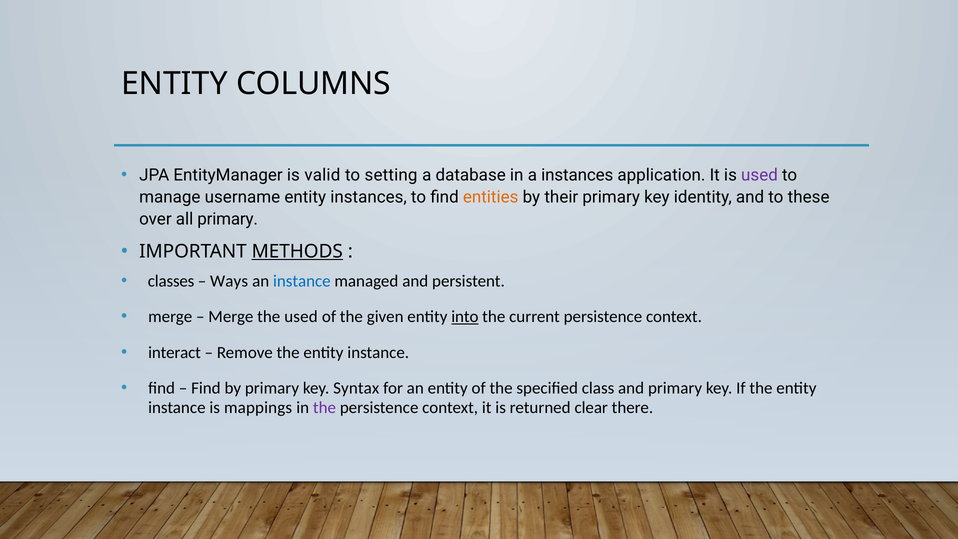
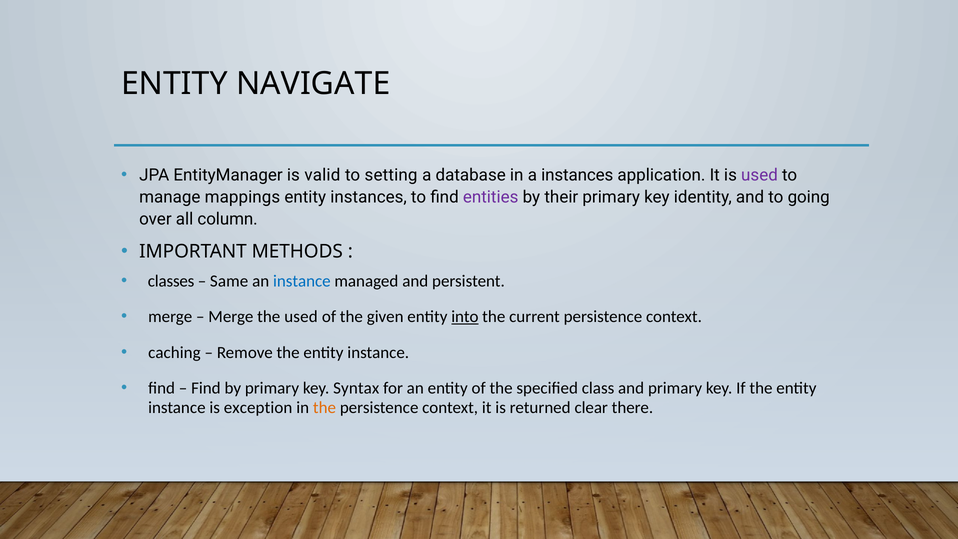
COLUMNS: COLUMNS -> NAVIGATE (313, 84)
username: username -> mappings (242, 197)
entities colour: orange -> purple (491, 197)
these: these -> going (809, 197)
all primary: primary -> column (228, 219)
METHODS underline: present -> none (297, 251)
Ways: Ways -> Same (229, 281)
interact: interact -> caching (174, 352)
mappings: mappings -> exception (258, 408)
the colour: purple -> orange (324, 408)
